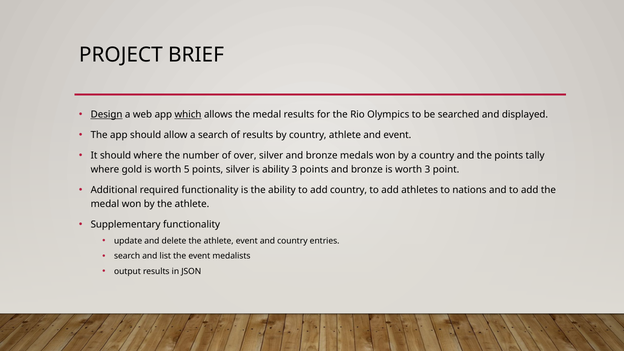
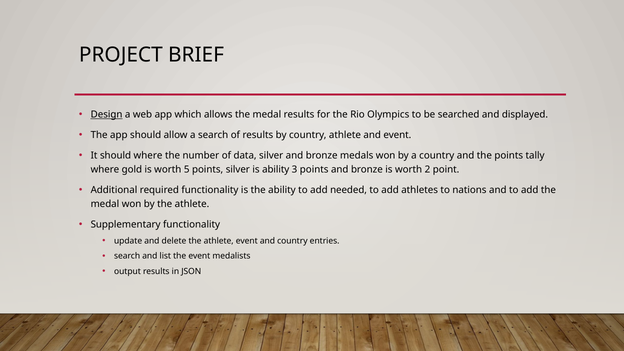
which underline: present -> none (188, 114)
over: over -> data (245, 155)
worth 3: 3 -> 2 (427, 169)
add country: country -> needed (349, 190)
